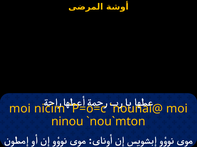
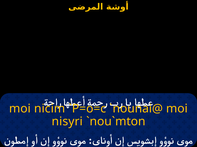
ninou: ninou -> nisyri (67, 122)
